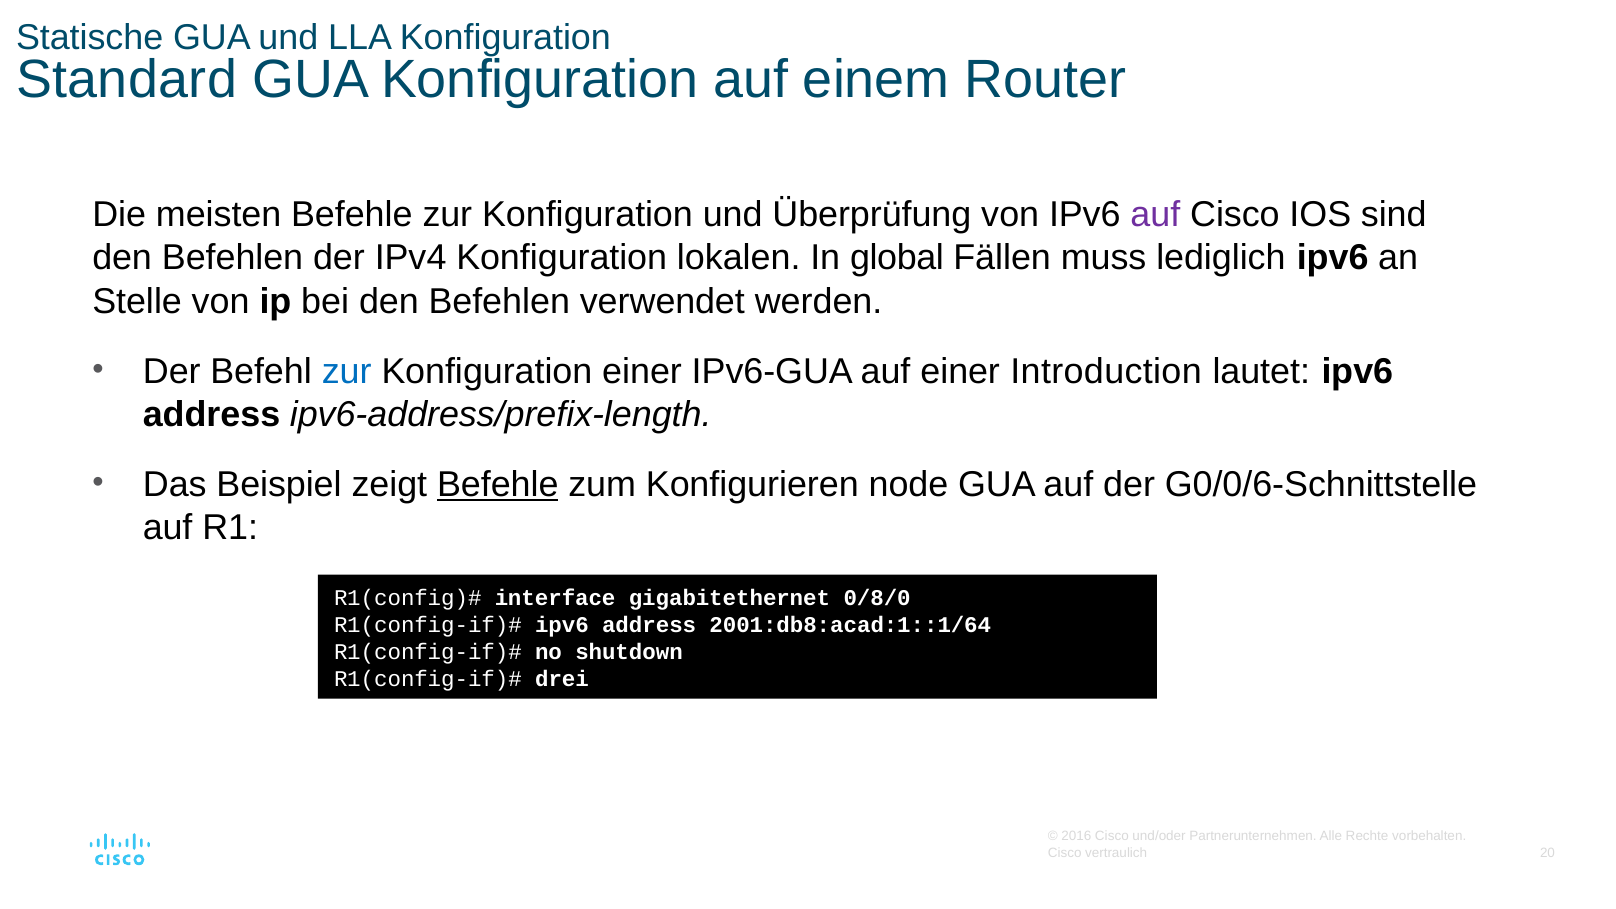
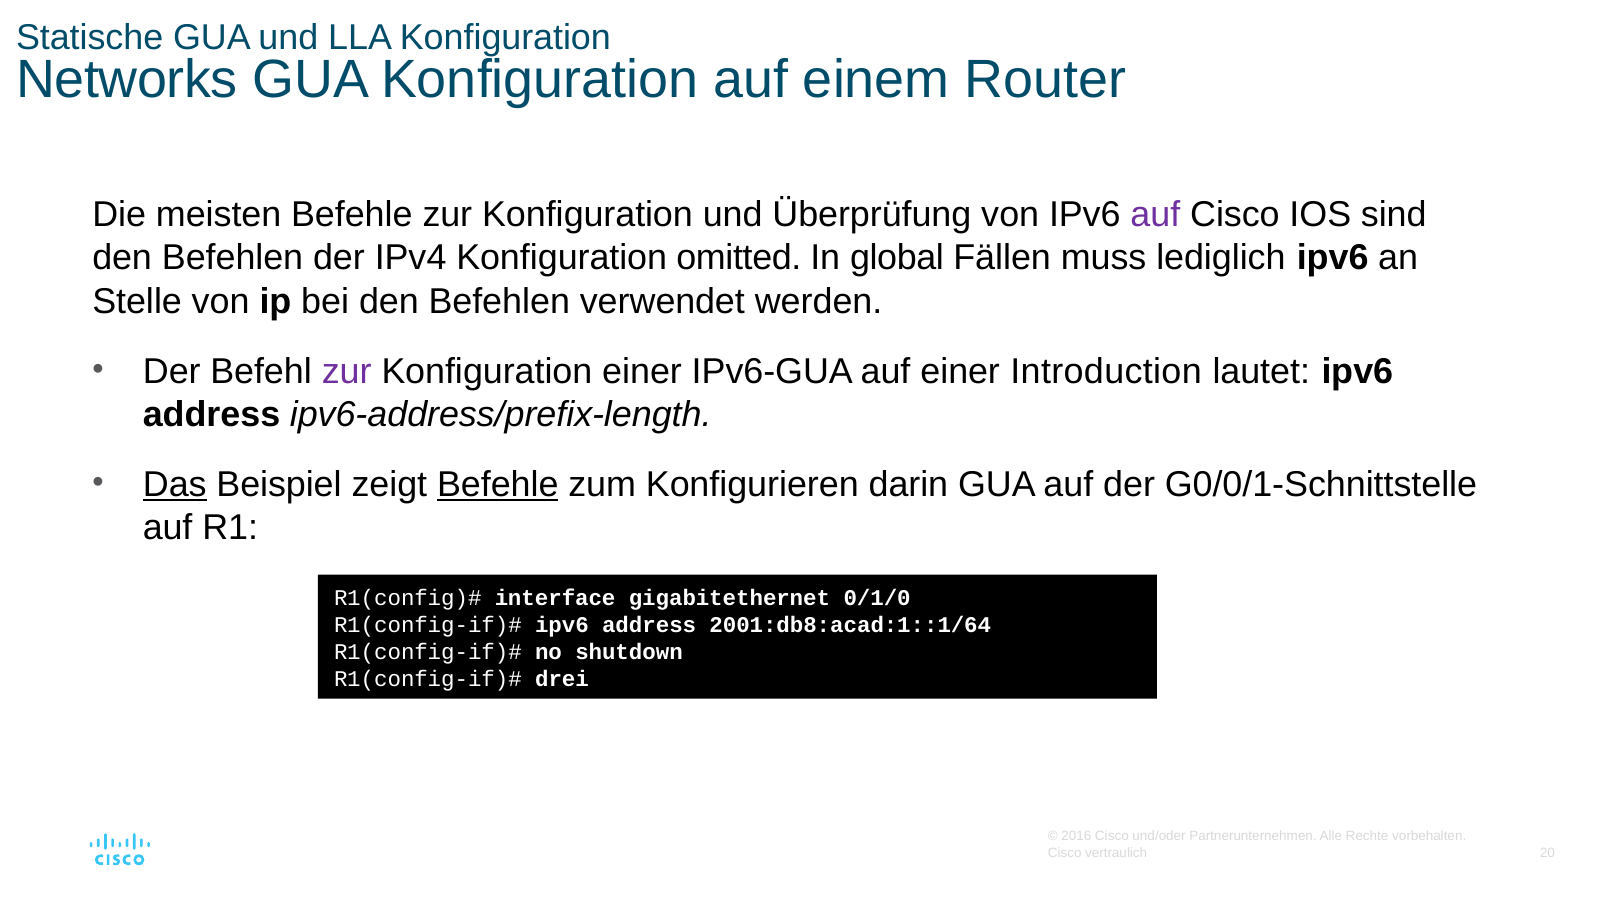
Standard: Standard -> Networks (127, 80)
lokalen: lokalen -> omitted (739, 258)
zur colour: blue -> purple (347, 371)
Das underline: none -> present (175, 484)
node: node -> darin (908, 484)
G0/0/6-Schnittstelle: G0/0/6-Schnittstelle -> G0/0/1-Schnittstelle (1321, 484)
0/8/0: 0/8/0 -> 0/1/0 (877, 598)
